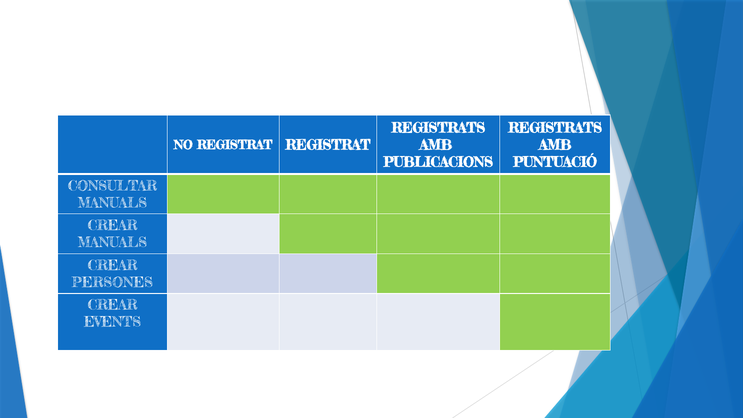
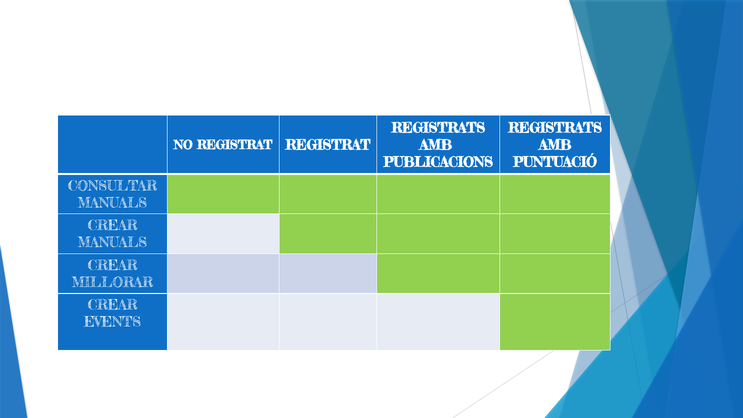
PERSONES: PERSONES -> MILLORAR (112, 283)
